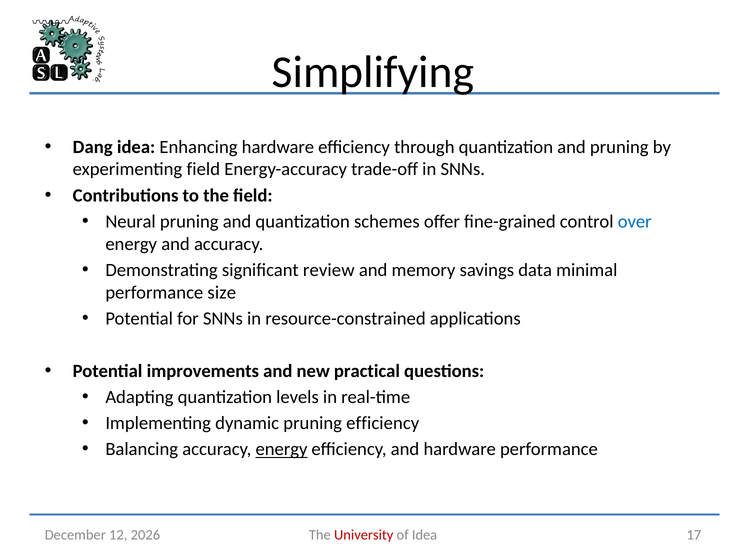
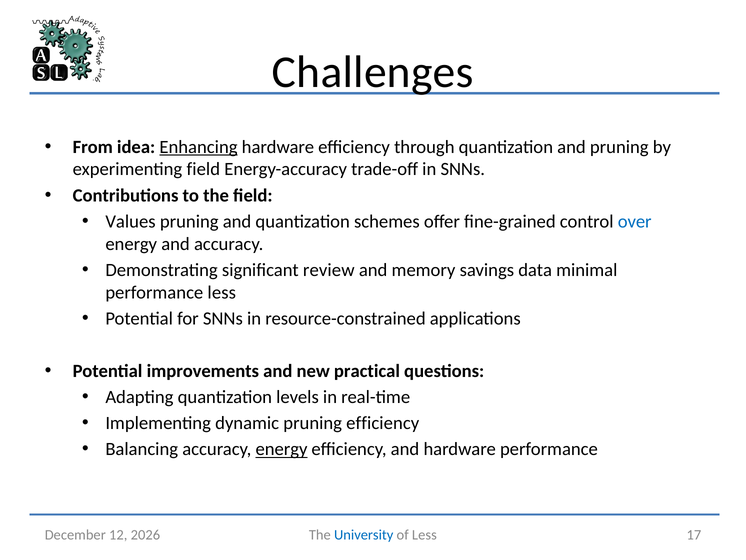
Simplifying: Simplifying -> Challenges (373, 72)
Dang: Dang -> From (93, 147)
Enhancing underline: none -> present (198, 147)
Neural: Neural -> Values (131, 221)
performance size: size -> less (222, 292)
University colour: red -> blue (364, 534)
of Idea: Idea -> Less (424, 534)
